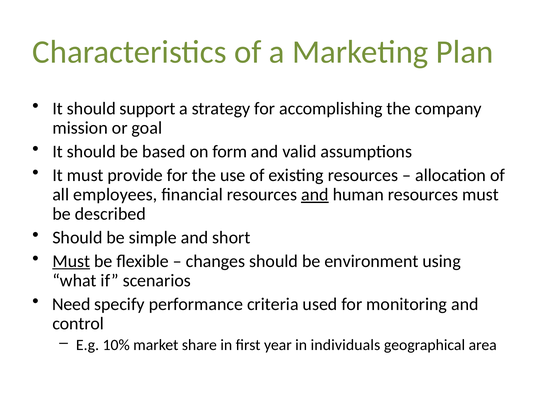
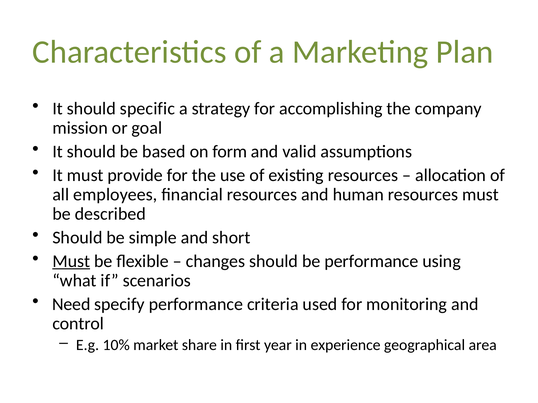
support: support -> specific (147, 109)
and underline: present -> none (315, 195)
be environment: environment -> performance (371, 262)
individuals: individuals -> experience (346, 346)
